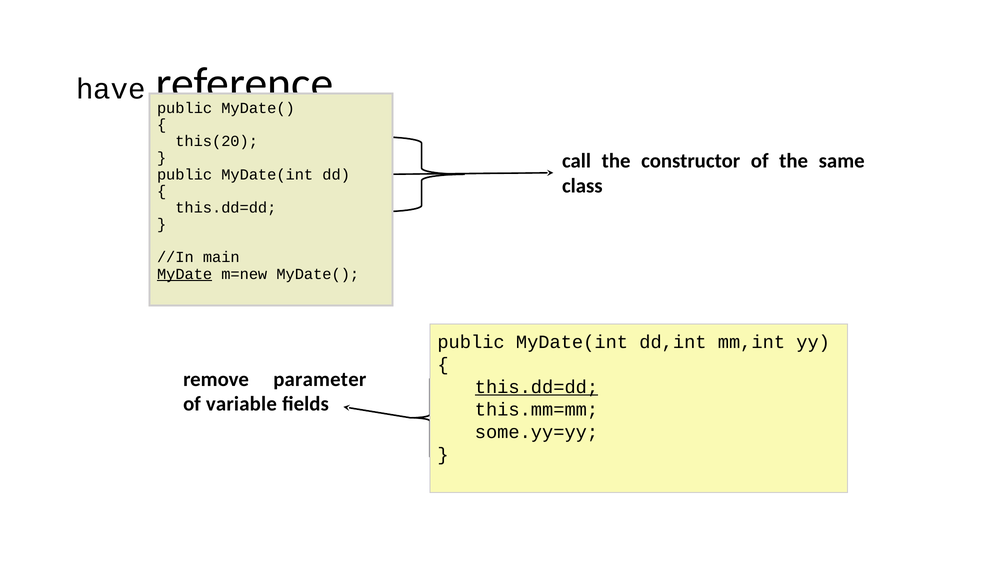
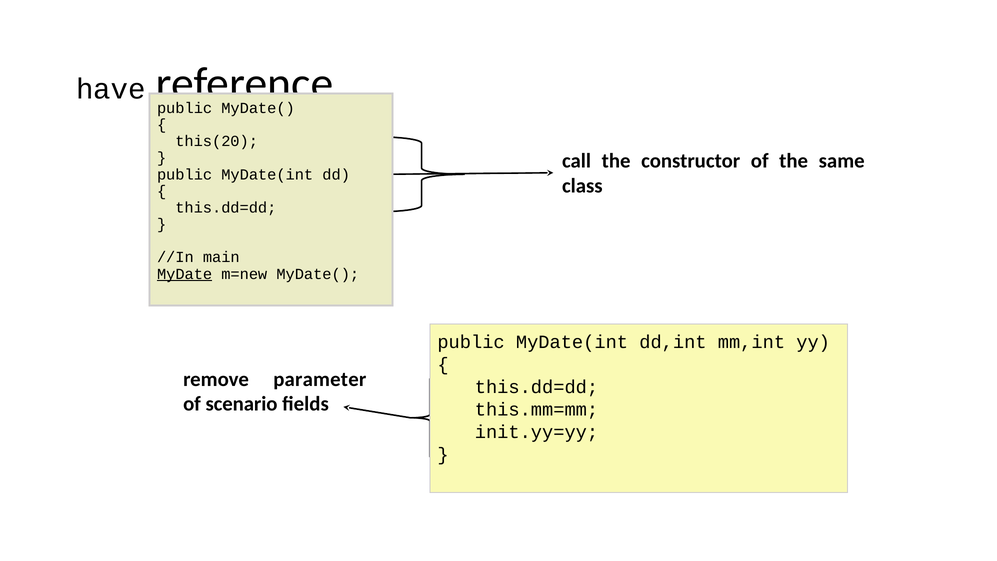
this.dd=dd underline: present -> none (536, 387)
variable: variable -> scenario (242, 404)
some.yy=yy: some.yy=yy -> init.yy=yy (536, 432)
